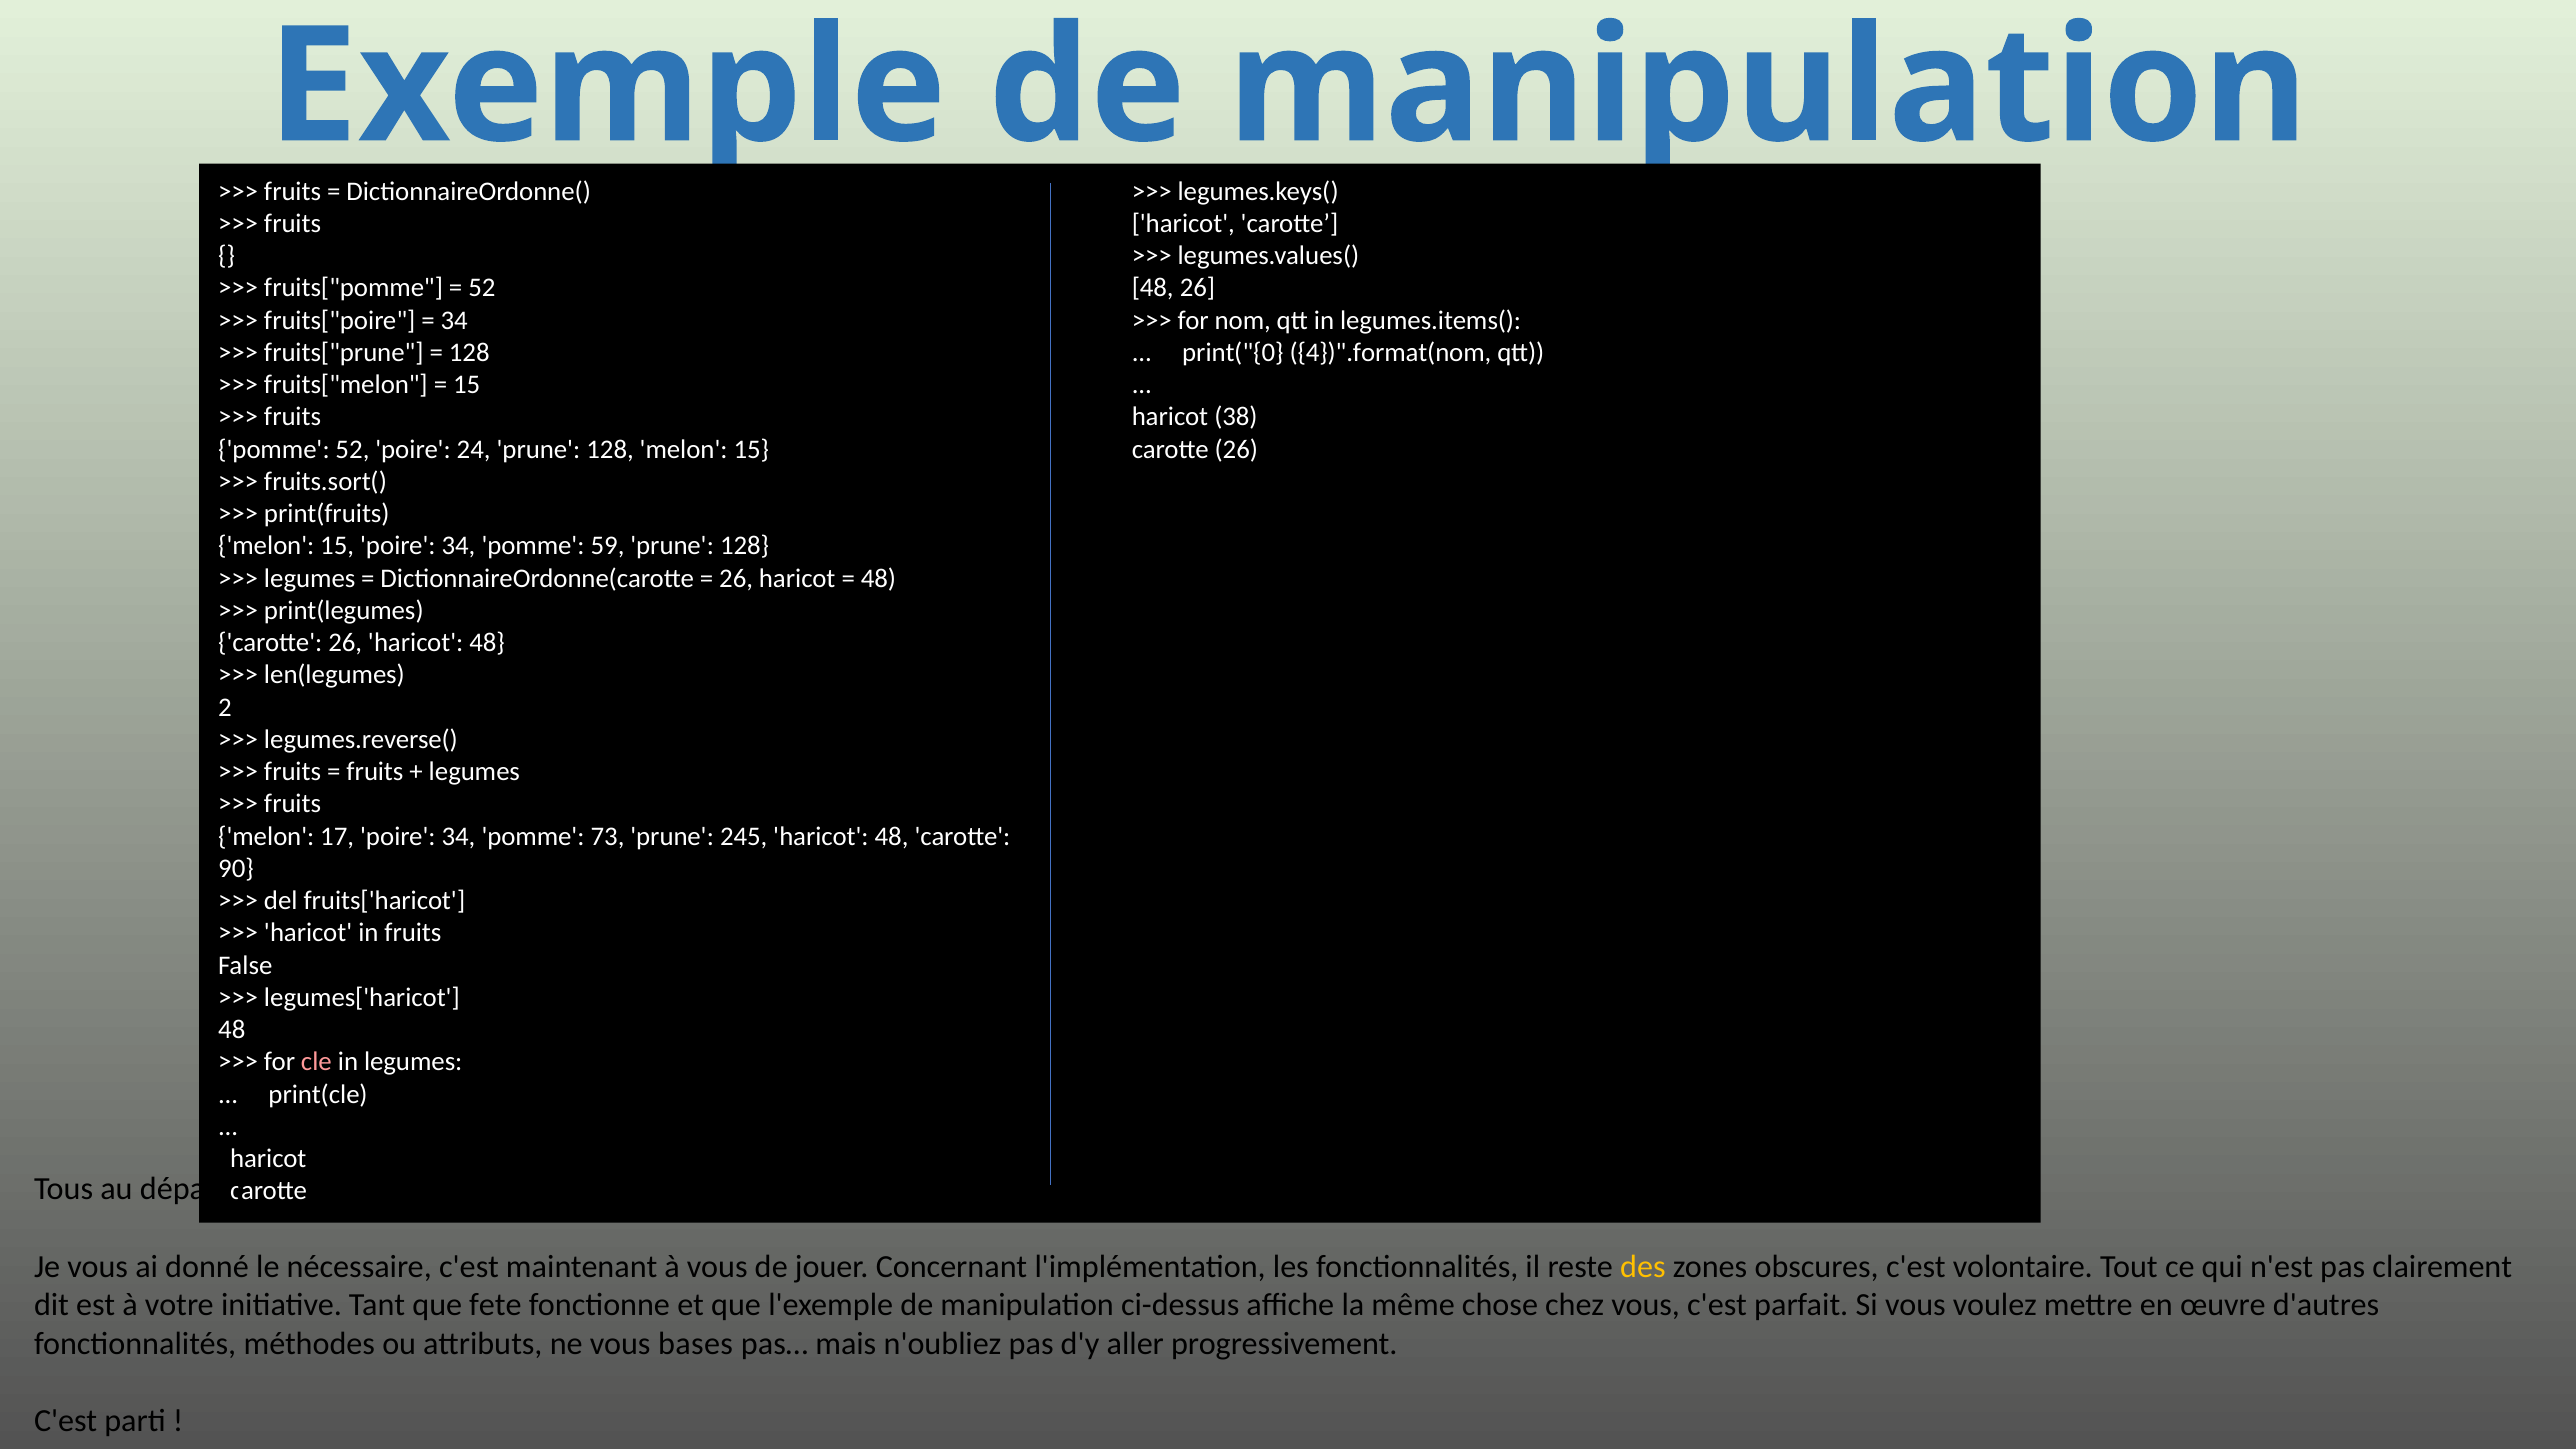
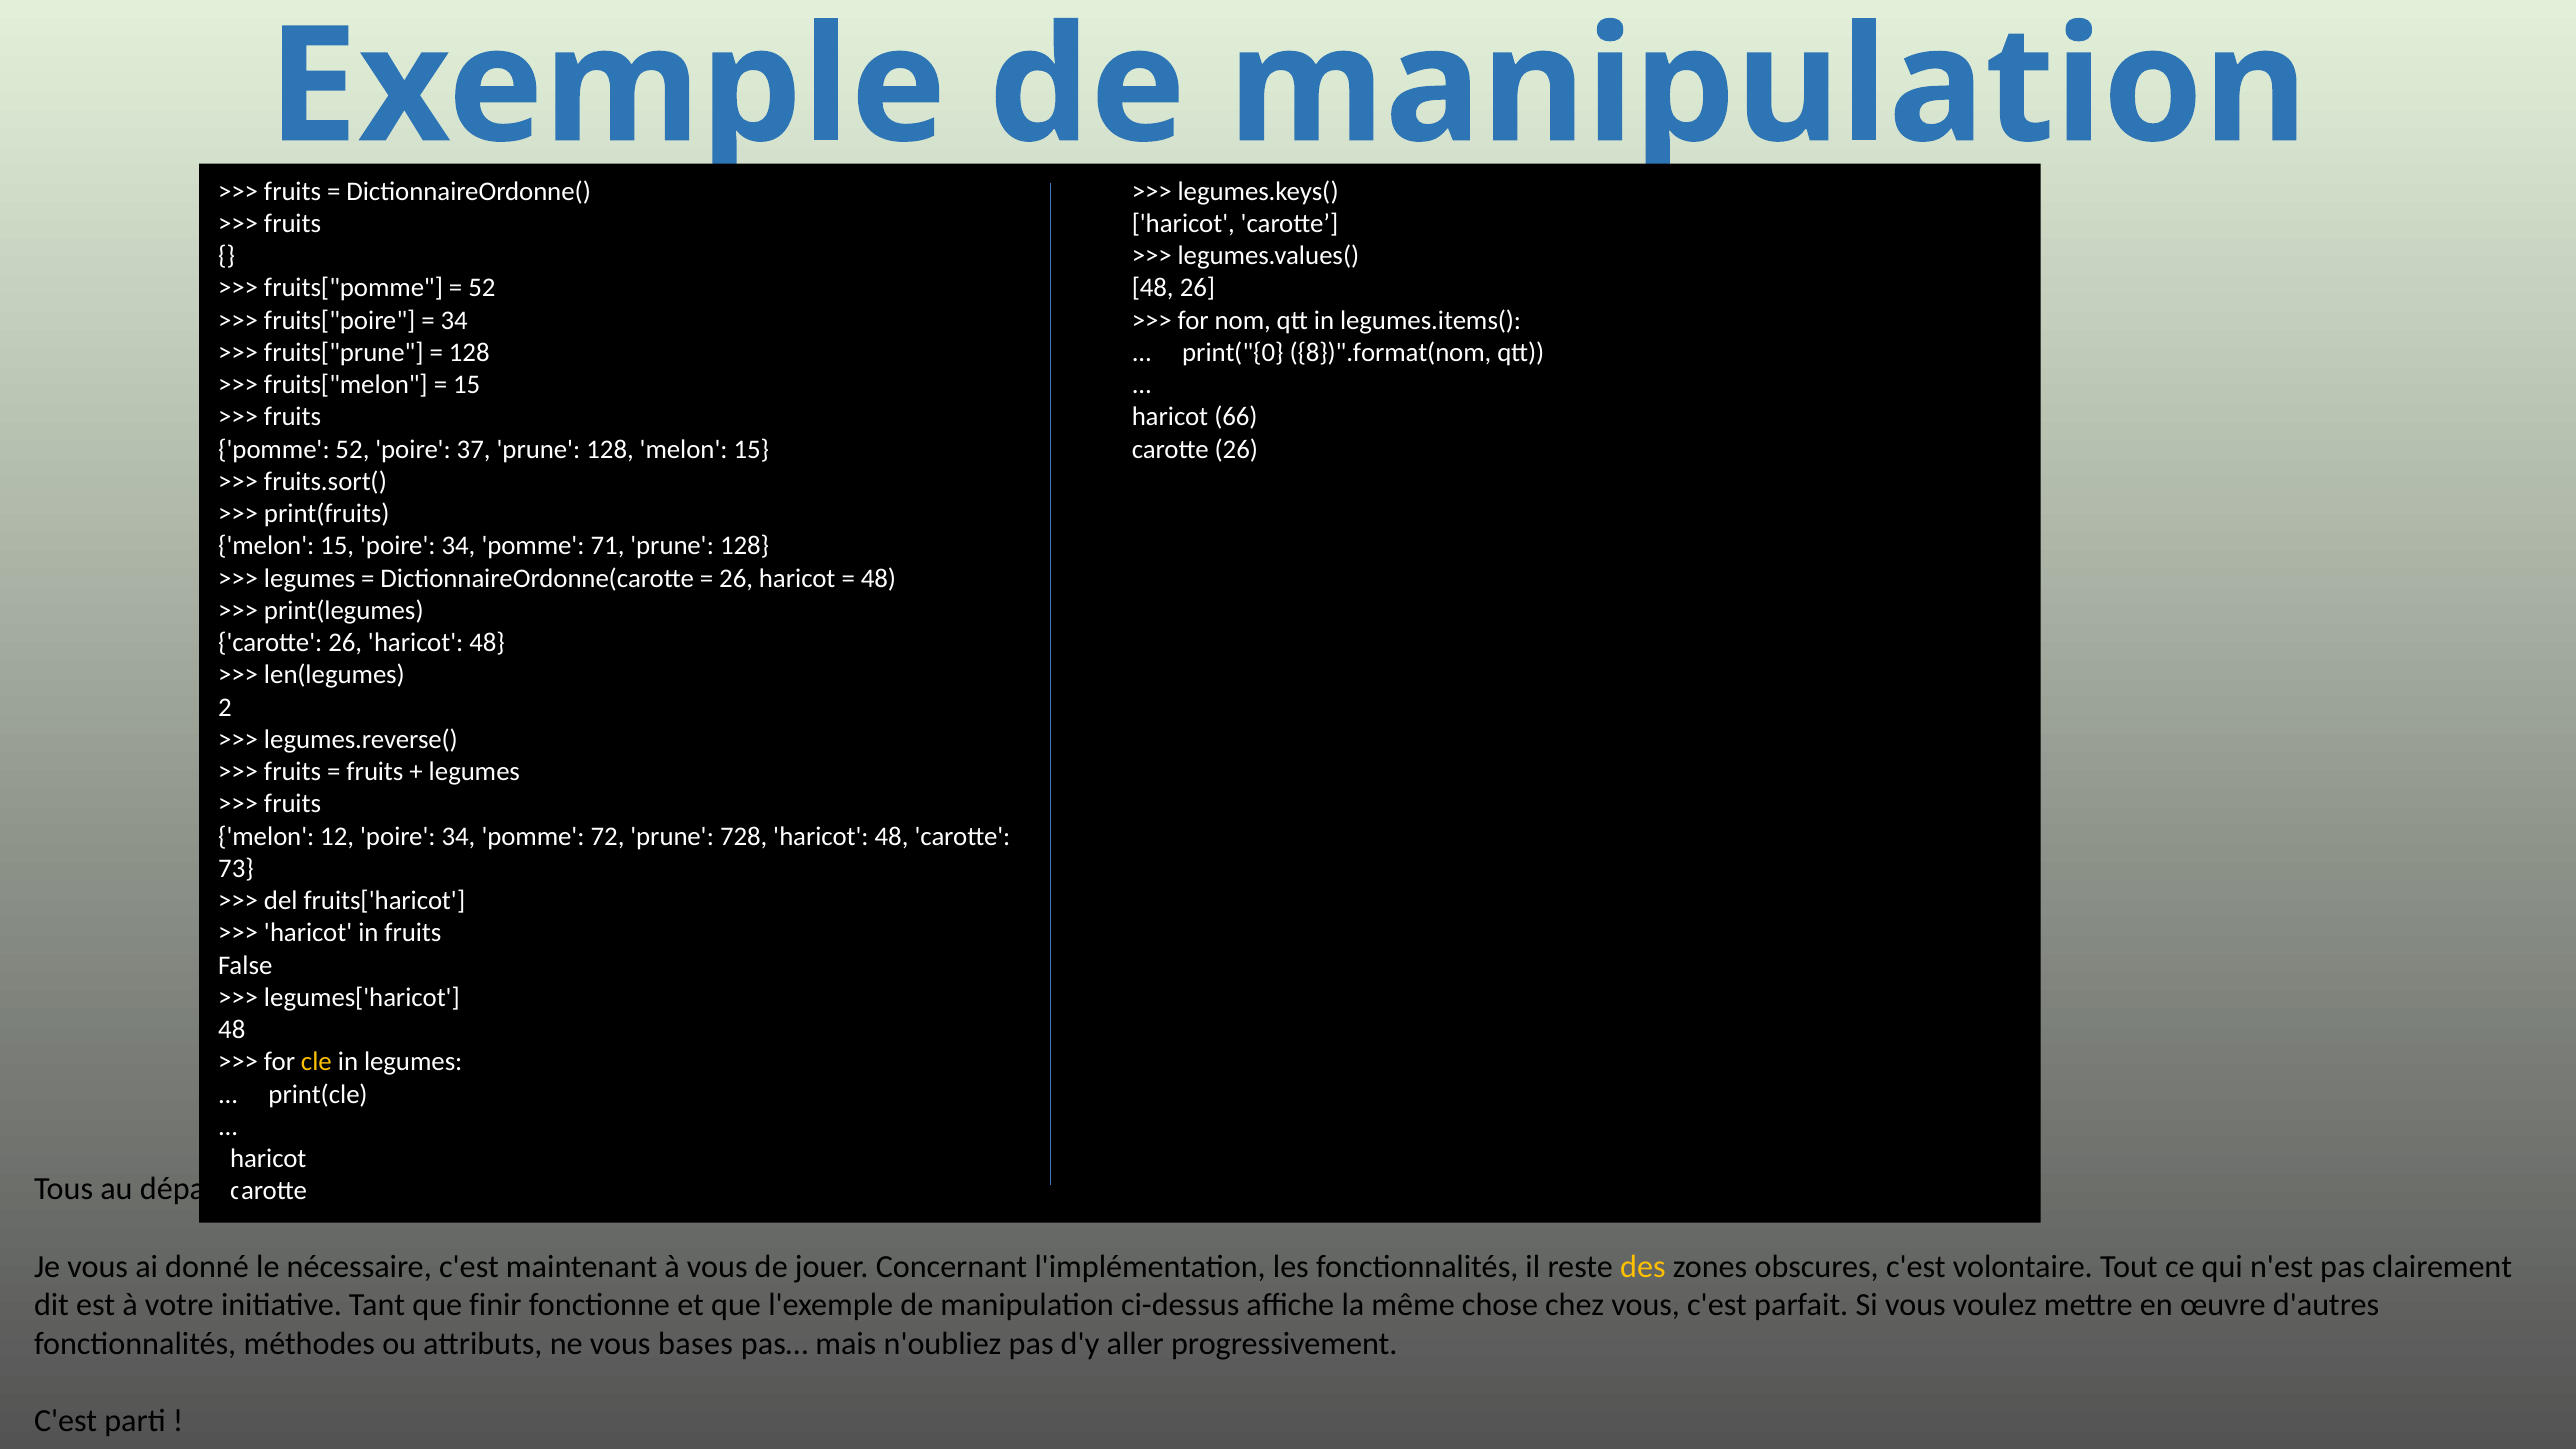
4})".format(nom: 4})".format(nom -> 8})".format(nom (1390, 352)
38: 38 -> 66 (1236, 417)
24: 24 -> 37 (474, 449)
59: 59 -> 71 (608, 546)
17: 17 -> 12 (337, 836)
73: 73 -> 72 (608, 836)
245: 245 -> 728 (744, 836)
90: 90 -> 73 (236, 868)
cle colour: pink -> yellow (316, 1062)
fete: fete -> finir (495, 1305)
